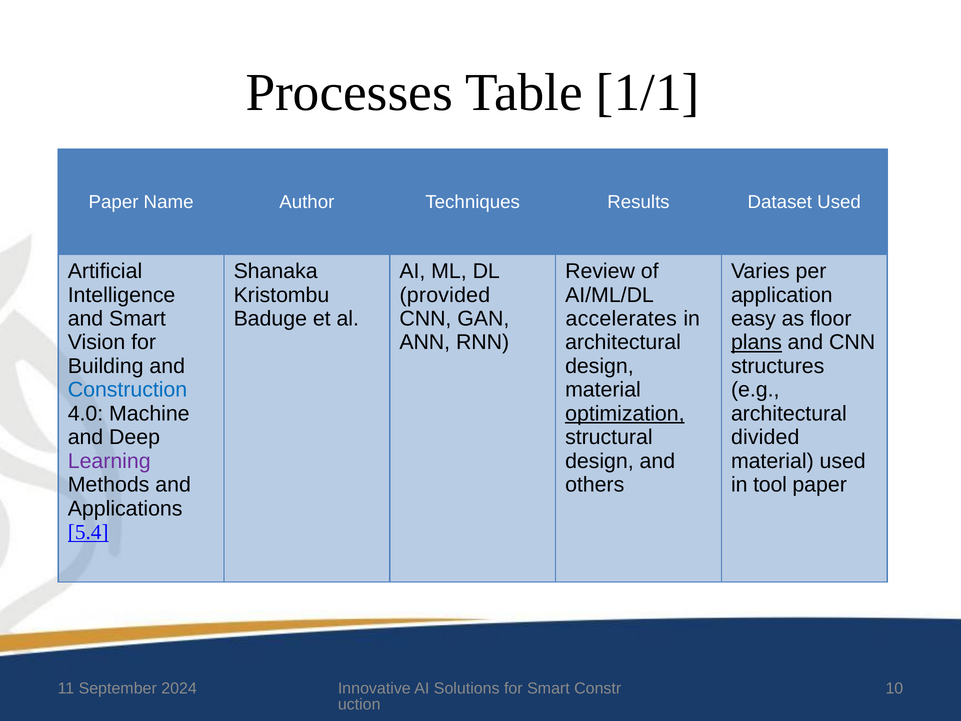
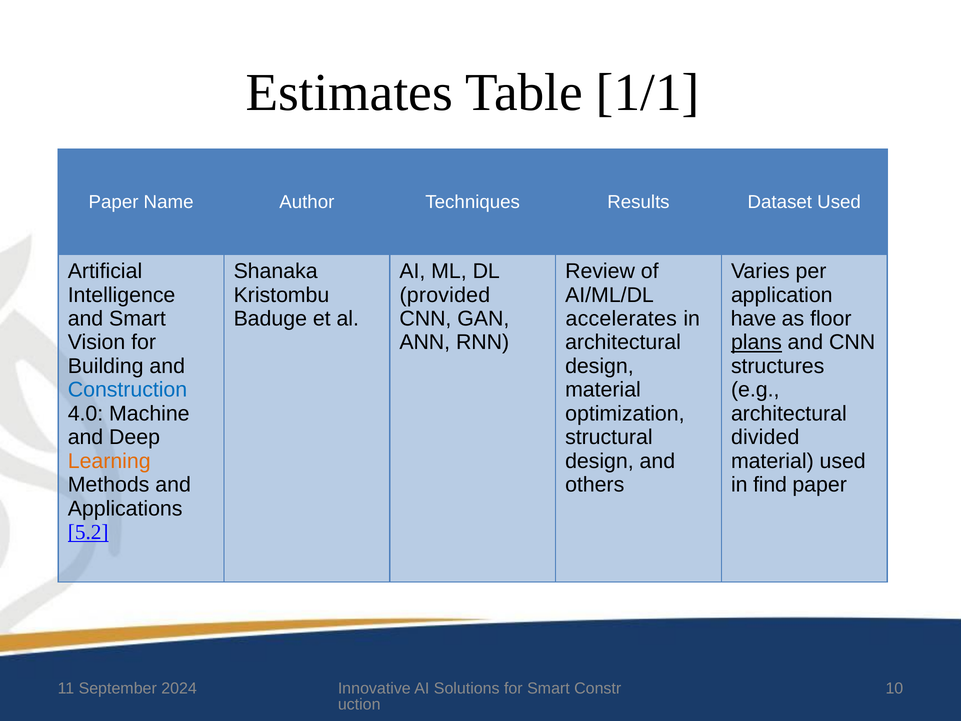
Processes: Processes -> Estimates (349, 93)
easy: easy -> have (754, 319)
optimization underline: present -> none (625, 413)
Learning colour: purple -> orange (109, 461)
tool: tool -> find (770, 485)
5.4: 5.4 -> 5.2 (88, 532)
